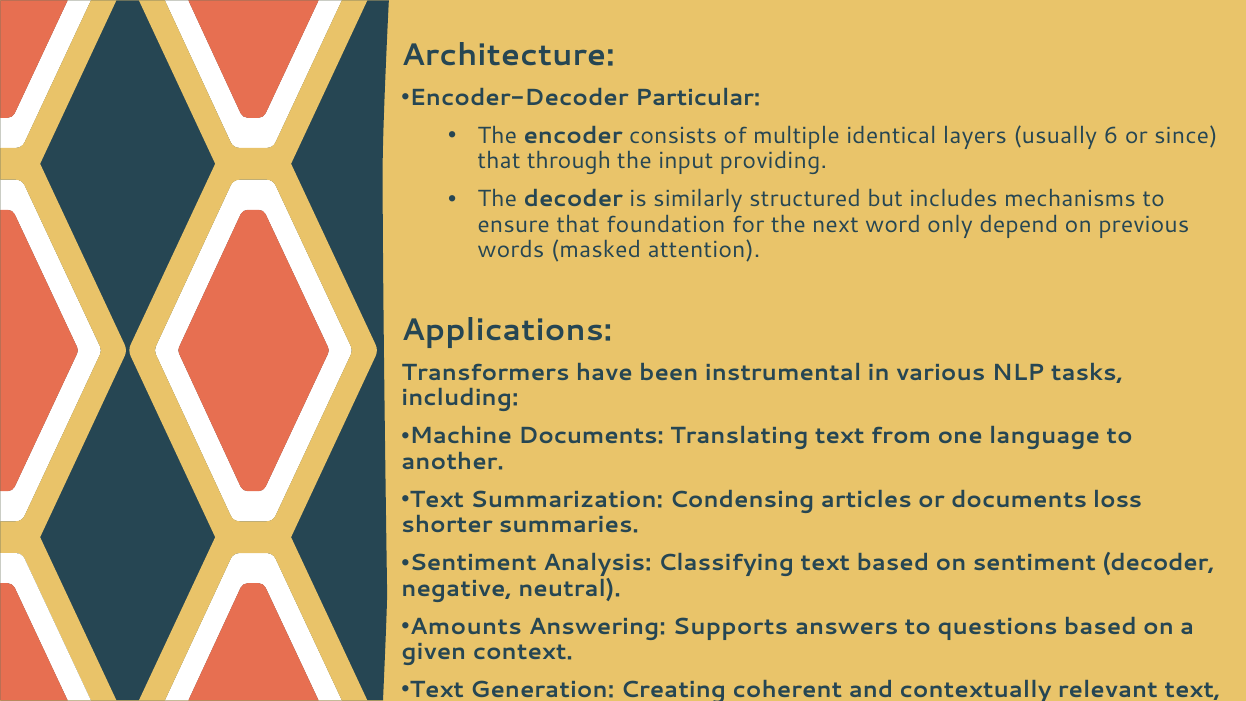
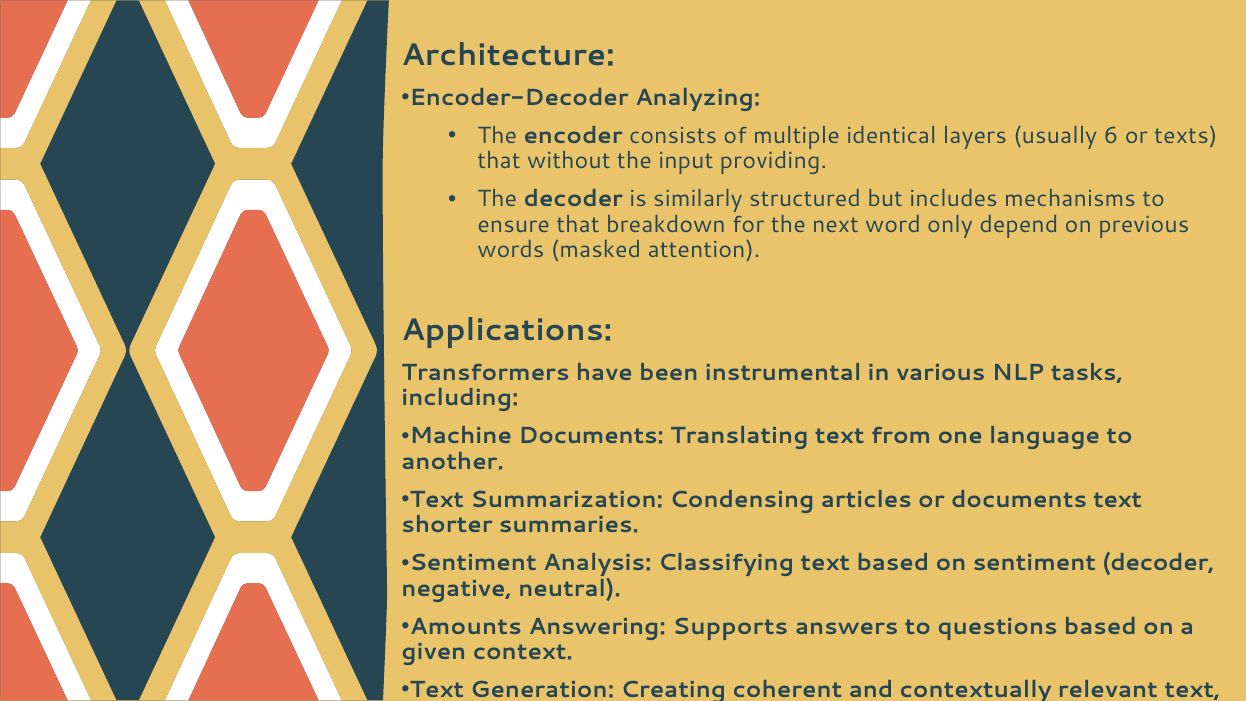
Particular: Particular -> Analyzing (698, 98)
since: since -> texts (1186, 136)
through: through -> without (569, 161)
foundation: foundation -> breakdown (666, 224)
documents loss: loss -> text (1118, 500)
